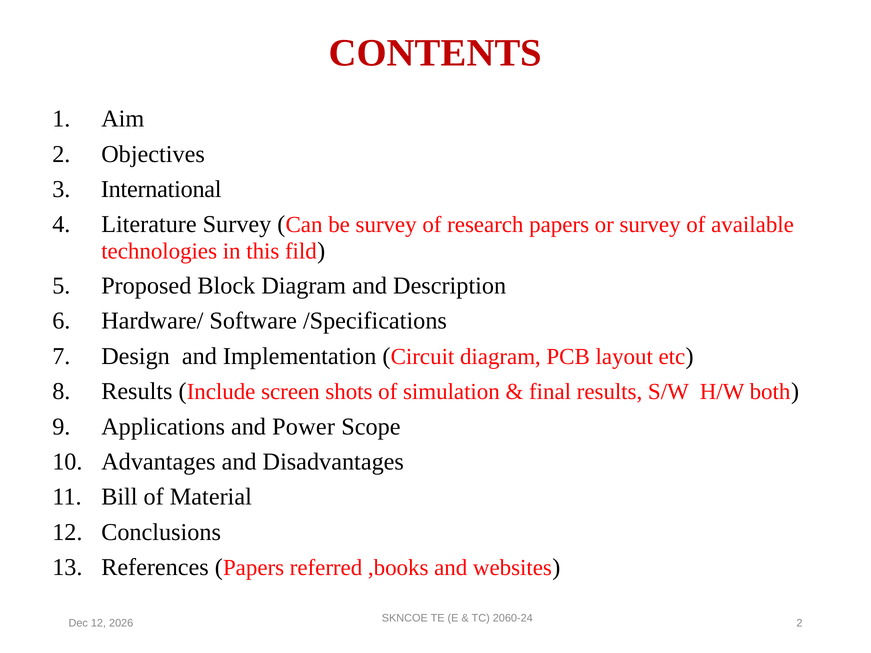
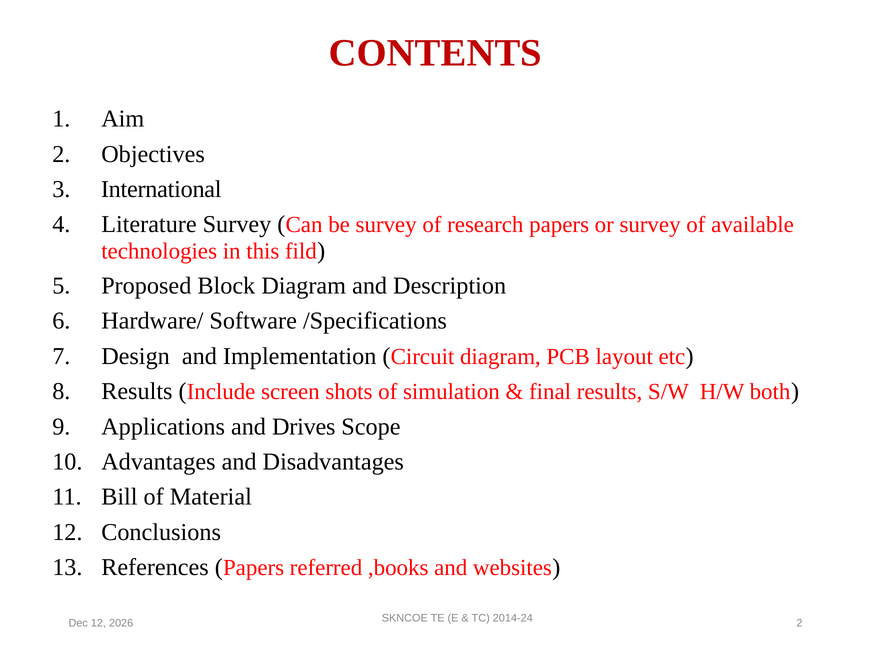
Power: Power -> Drives (304, 427)
2060-24: 2060-24 -> 2014-24 (513, 618)
